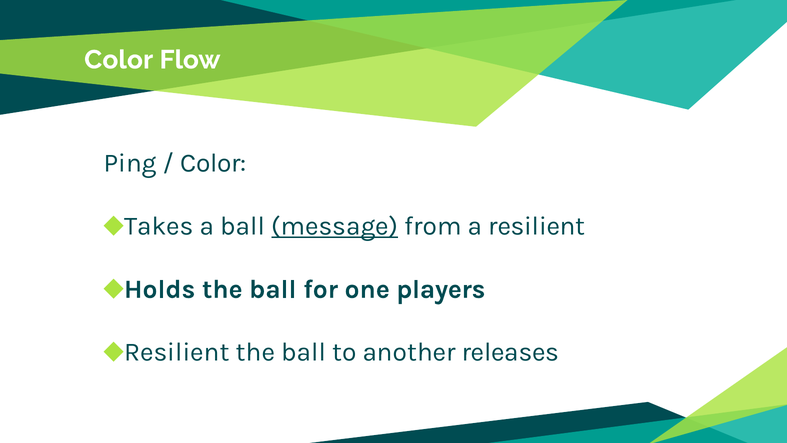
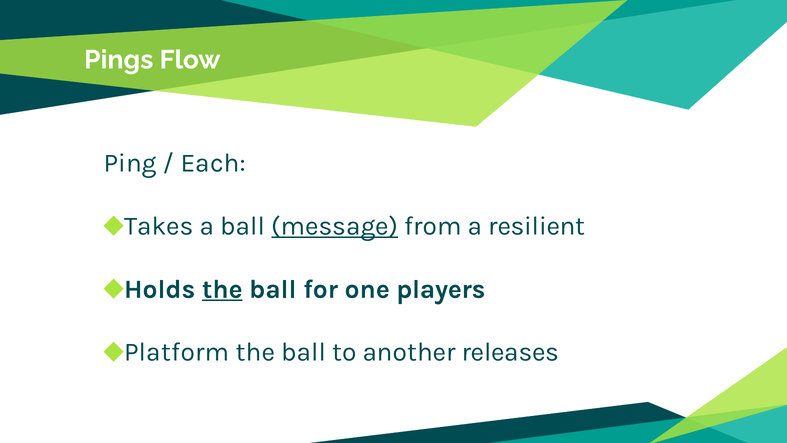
Color: Color -> Pings (119, 60)
Color: Color -> Each (213, 163)
the underline: none -> present (222, 289)
Resilient: Resilient -> Platform (177, 352)
